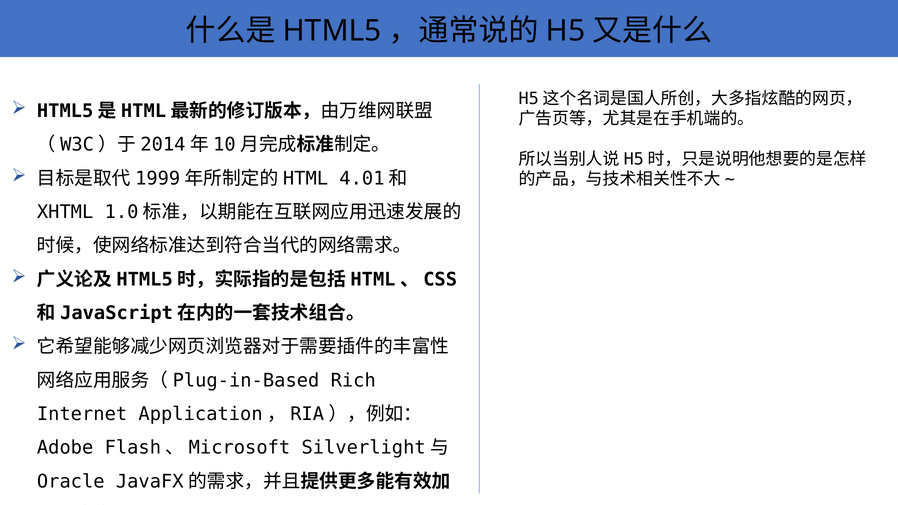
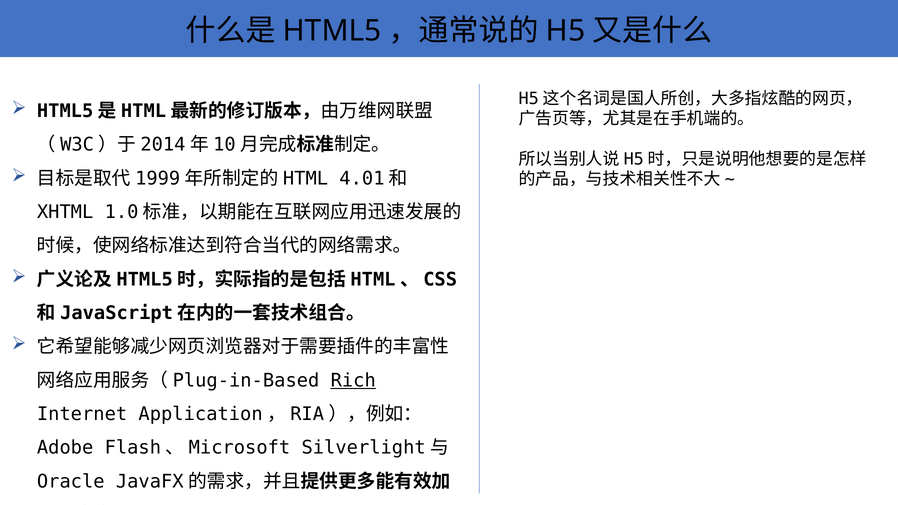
Rich underline: none -> present (353, 380)
